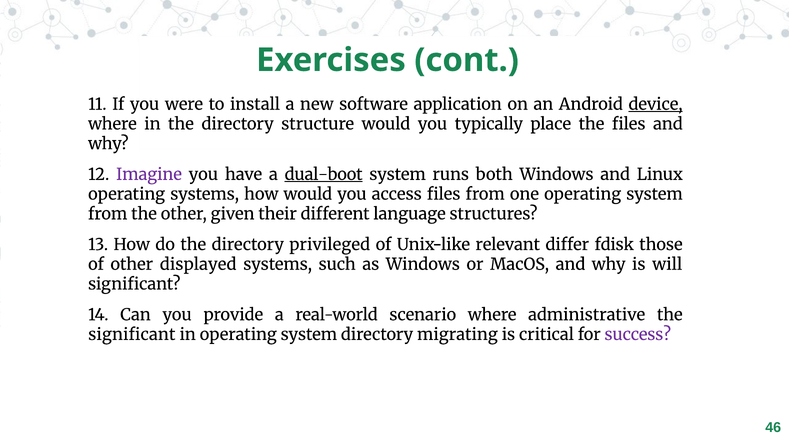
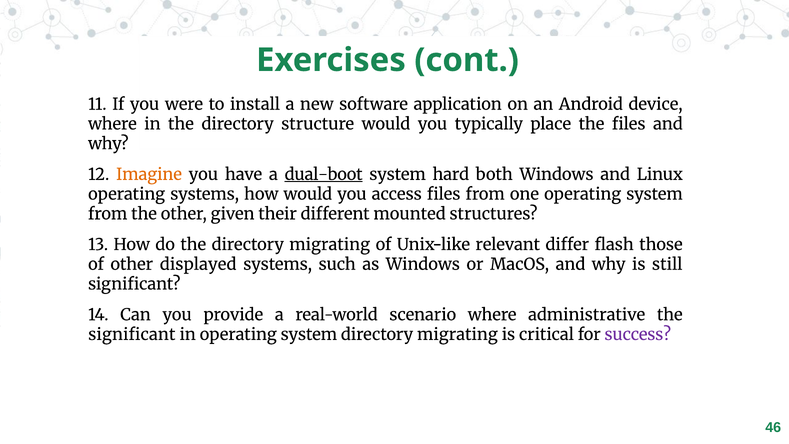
device underline: present -> none (656, 104)
Imagine colour: purple -> orange (149, 174)
runs: runs -> hard (451, 174)
language: language -> mounted (410, 214)
the directory privileged: privileged -> migrating (330, 245)
fdisk: fdisk -> flash (614, 245)
will: will -> still (667, 264)
